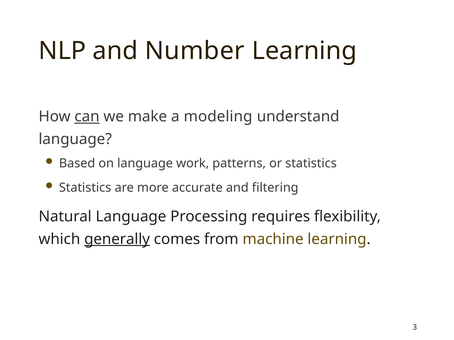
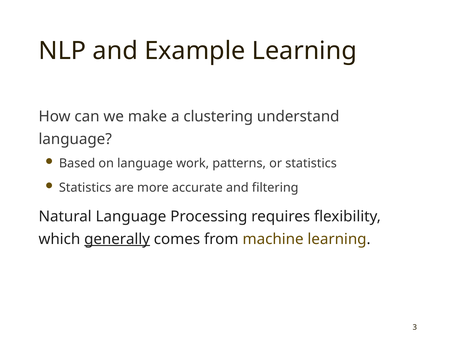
Number: Number -> Example (195, 51)
can underline: present -> none (87, 117)
modeling: modeling -> clustering (218, 117)
